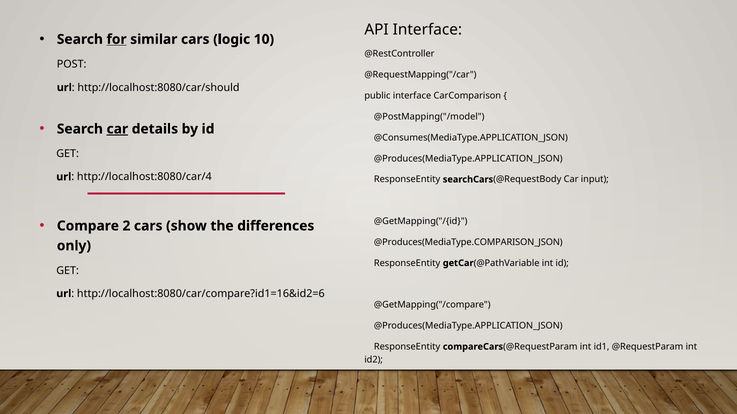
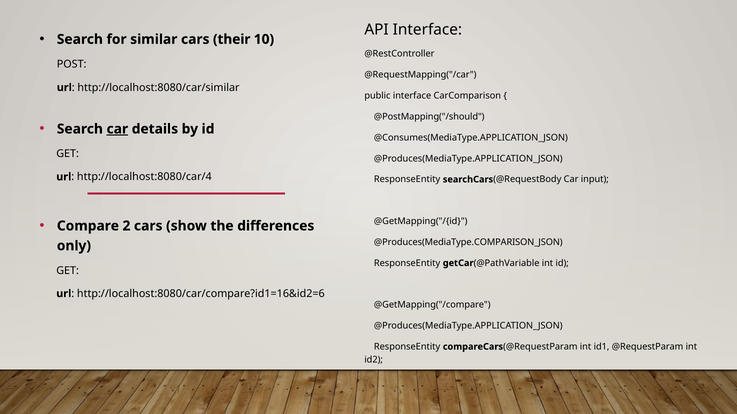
for underline: present -> none (117, 39)
logic: logic -> their (232, 39)
http://localhost:8080/car/should: http://localhost:8080/car/should -> http://localhost:8080/car/similar (158, 88)
@PostMapping("/model: @PostMapping("/model -> @PostMapping("/should (429, 117)
